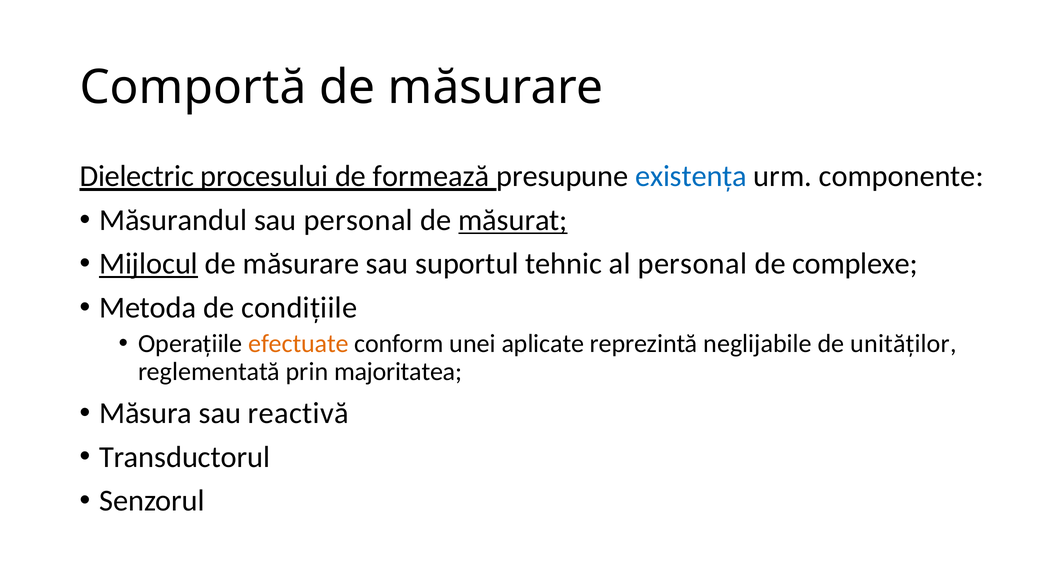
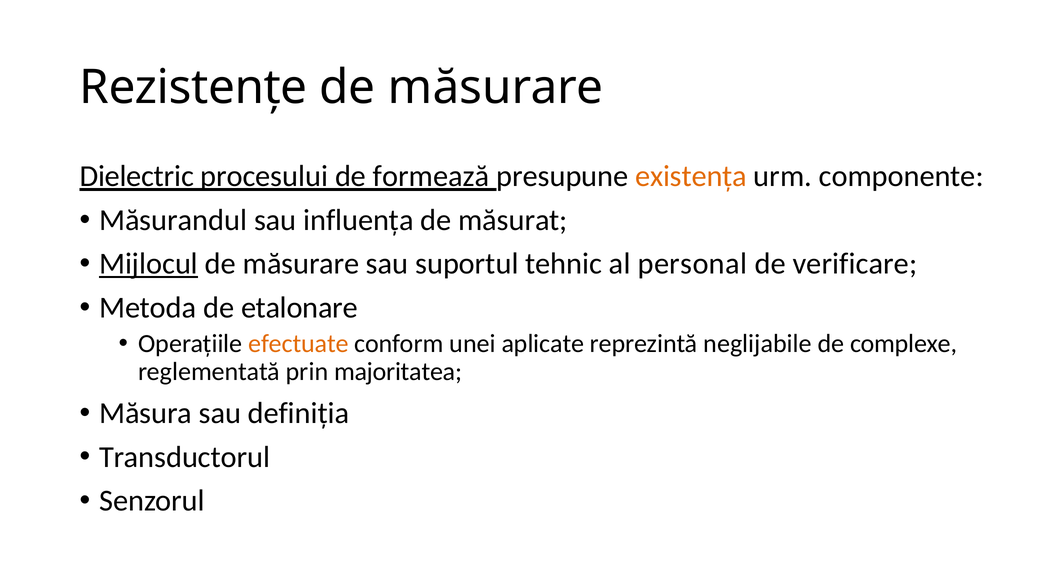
Comportă: Comportă -> Rezistențe (193, 88)
existența colour: blue -> orange (691, 176)
sau personal: personal -> influența (358, 220)
măsurat underline: present -> none (513, 220)
complexe: complexe -> verificare (855, 264)
condițiile: condițiile -> etalonare (299, 308)
unităților: unităților -> complexe (904, 343)
reactivă: reactivă -> definiția (298, 413)
